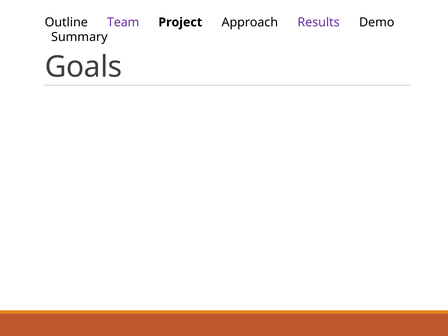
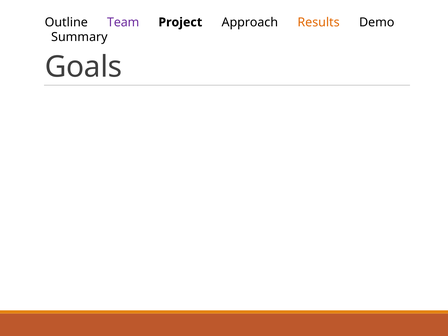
Results colour: purple -> orange (319, 22)
